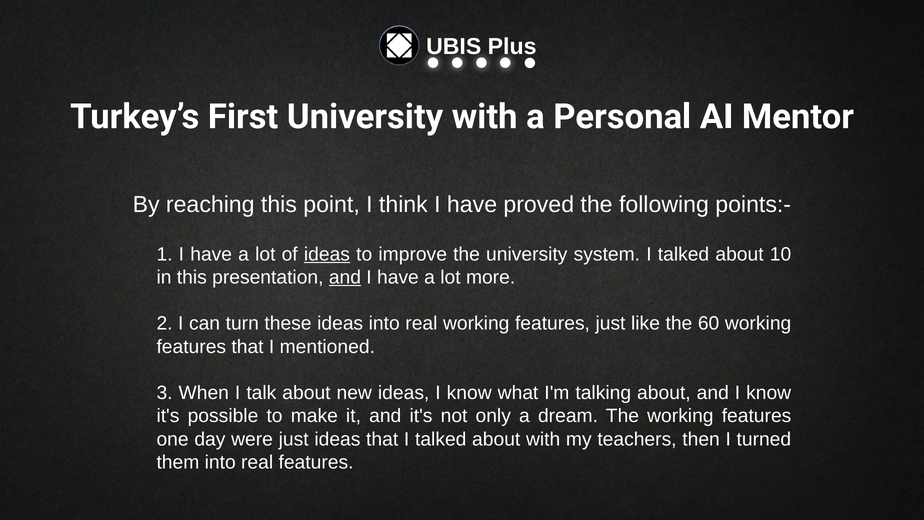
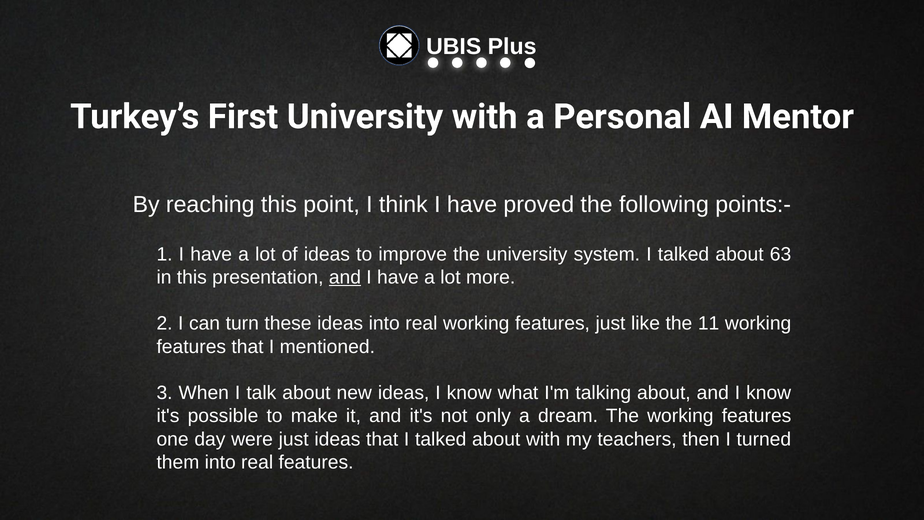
ideas underline: present -> none (327, 254)
10: 10 -> 63 (781, 254)
60: 60 -> 11 (709, 323)
